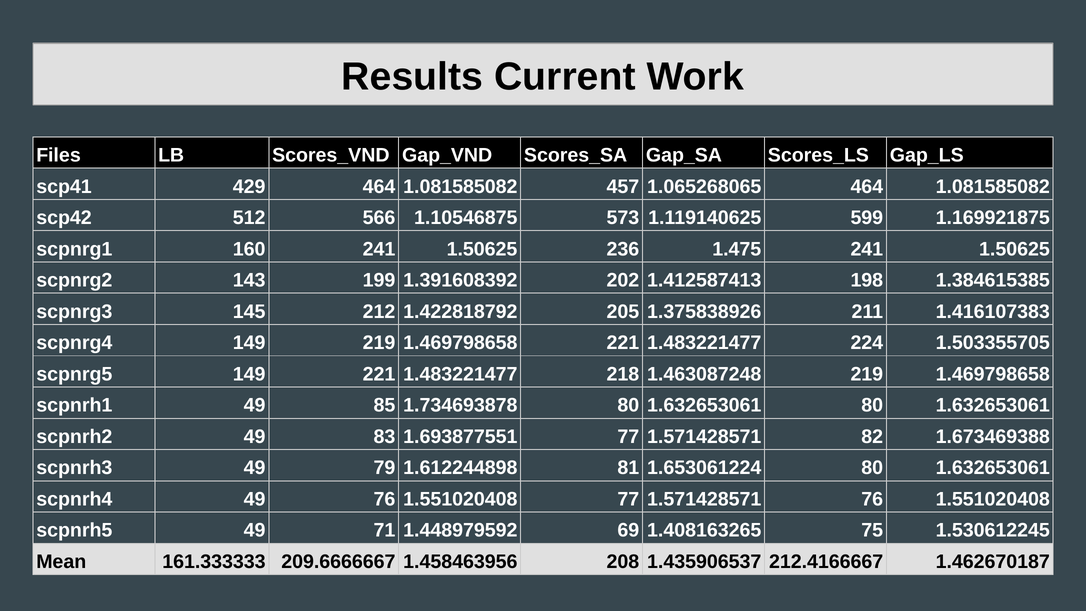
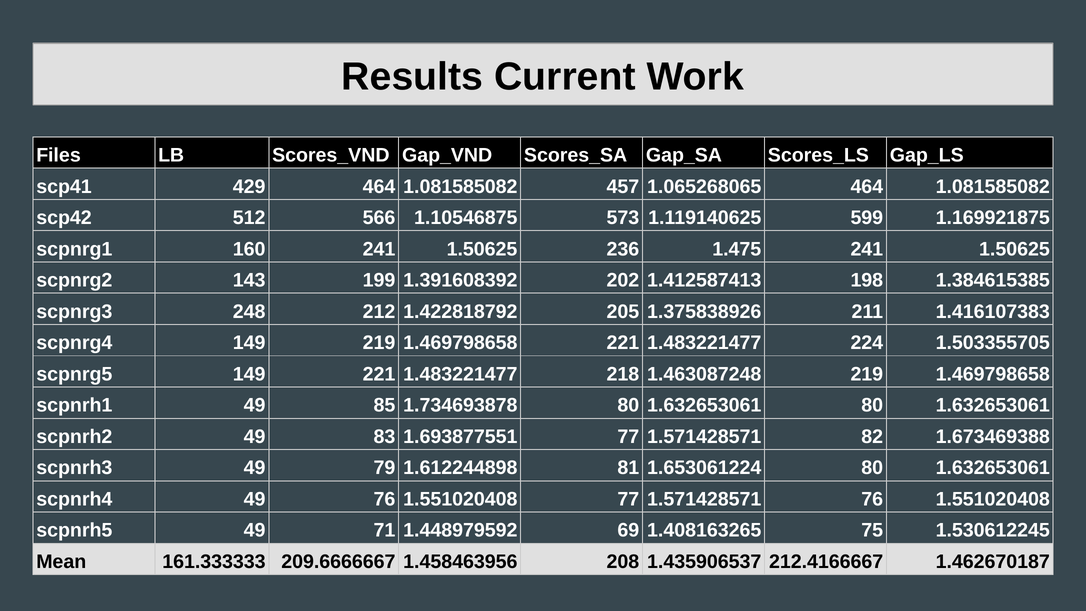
145: 145 -> 248 (249, 312)
